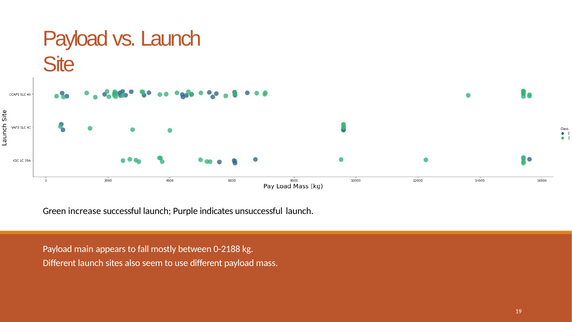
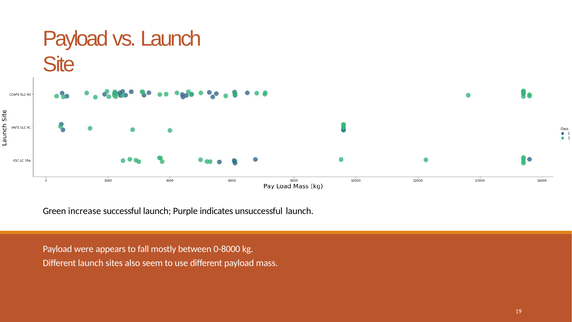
main: main -> were (84, 249)
0-2188: 0-2188 -> 0-8000 (227, 249)
